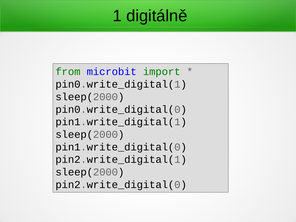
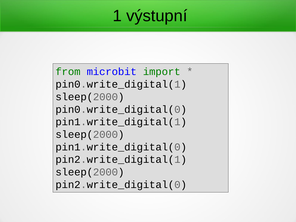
digitálně: digitálně -> výstupní (157, 16)
